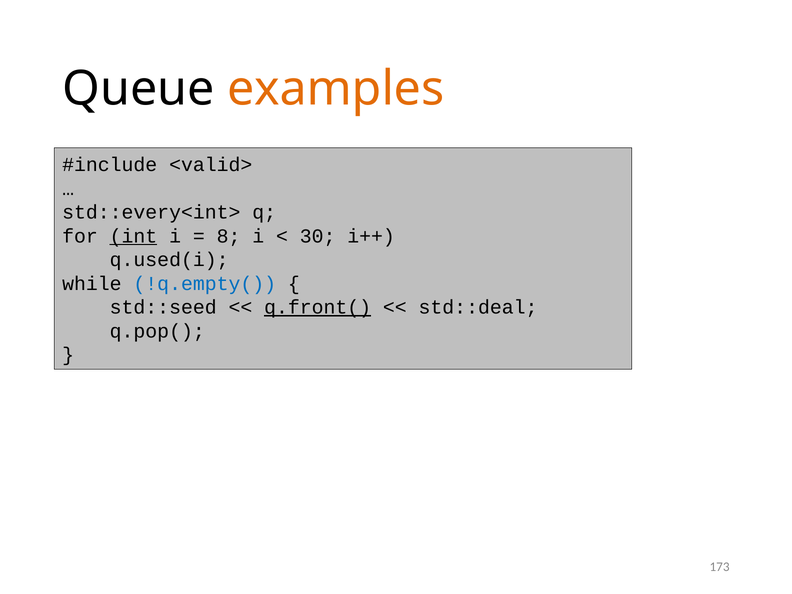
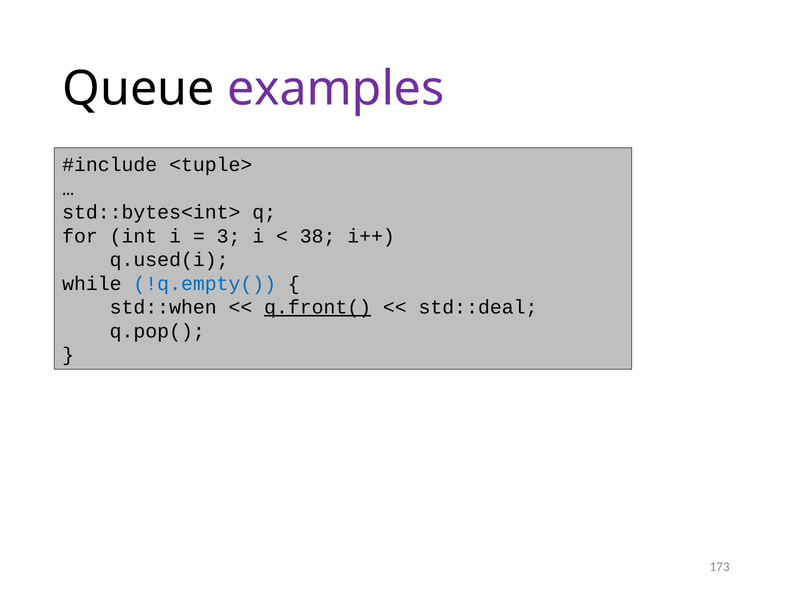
examples colour: orange -> purple (336, 89)
<valid>: <valid> -> <tuple> (211, 165)
std::every<int>: std::every<int> -> std::bytes<int> (151, 212)
int underline: present -> none (133, 236)
8: 8 -> 3 (229, 236)
30: 30 -> 38 (318, 236)
std::seed: std::seed -> std::when (163, 307)
